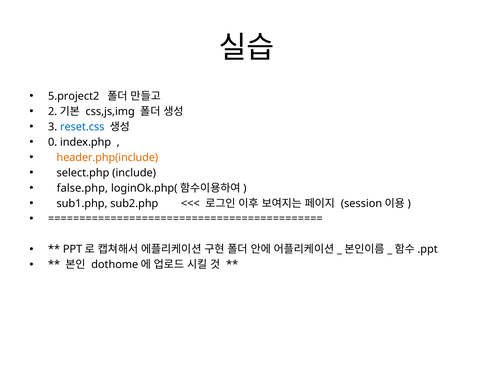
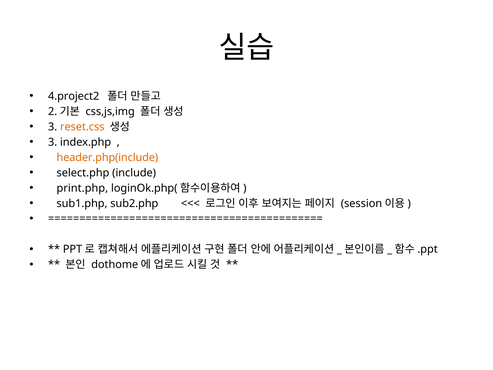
5.project2: 5.project2 -> 4.project2 (74, 96)
reset.css colour: blue -> orange (82, 127)
0: 0 -> 3 (53, 142)
false.php: false.php -> print.php (82, 188)
